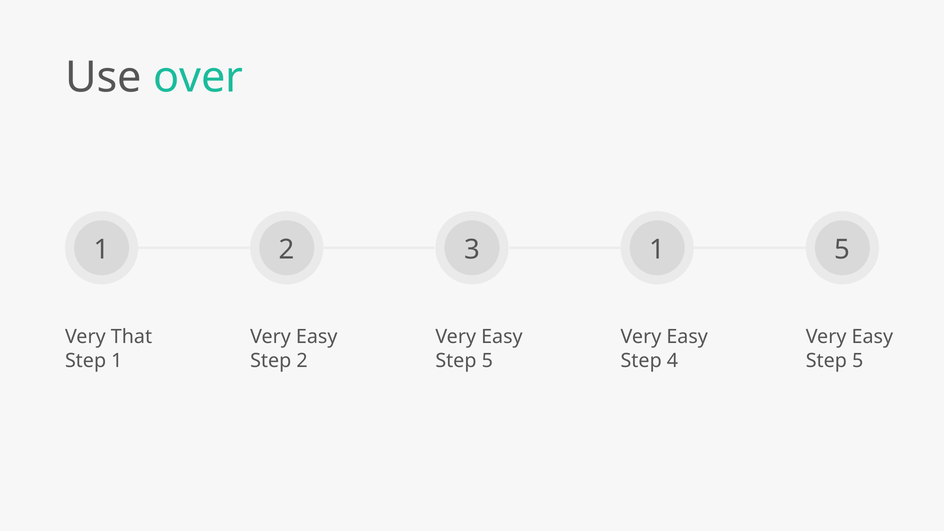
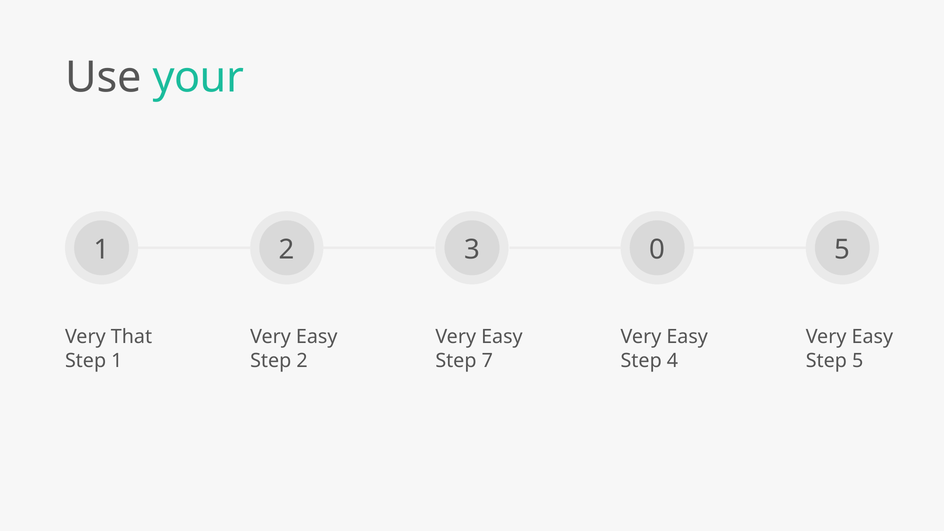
over: over -> your (198, 78)
3 1: 1 -> 0 (657, 250)
5: 5 -> 7 (487, 361)
